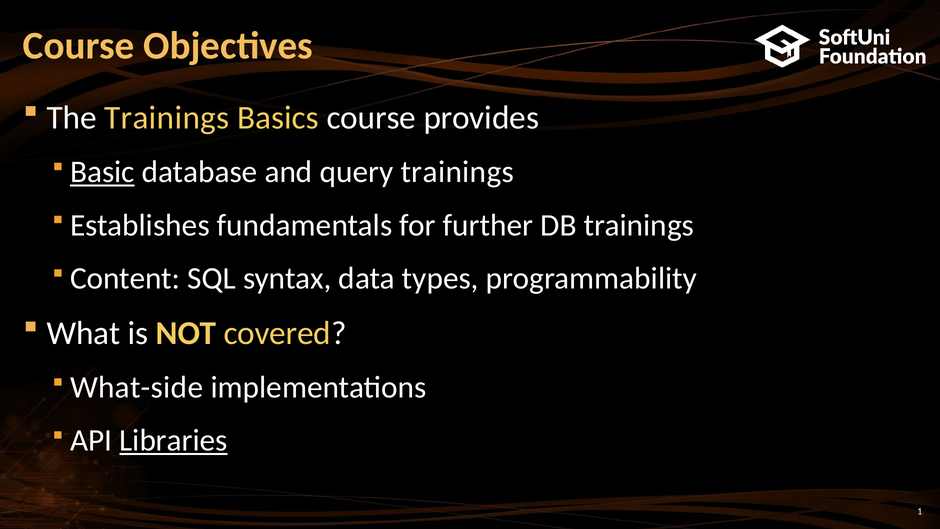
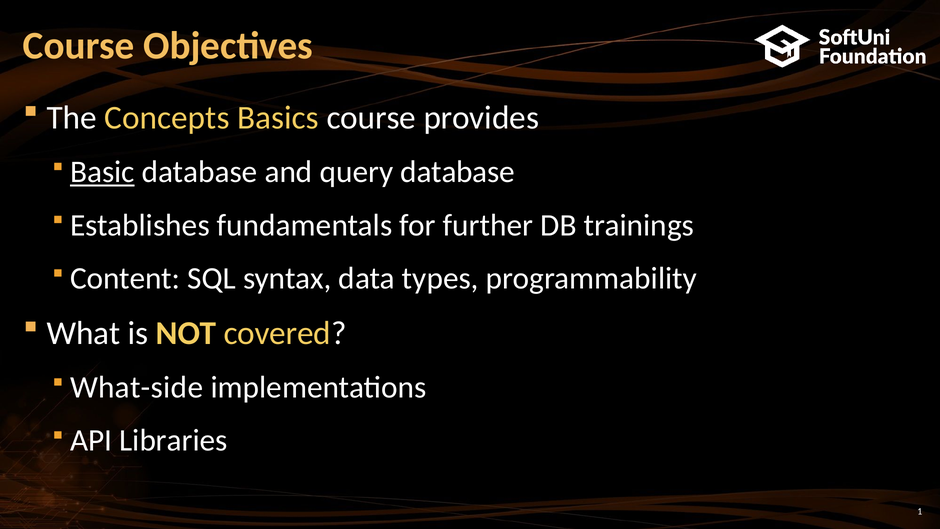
The Trainings: Trainings -> Concepts (167, 118)
query trainings: trainings -> database (458, 172)
Libraries underline: present -> none (173, 440)
